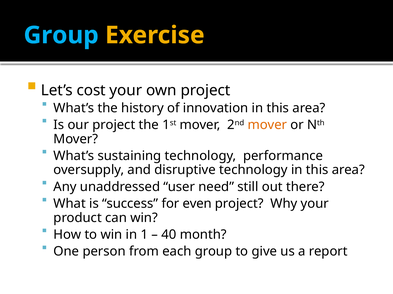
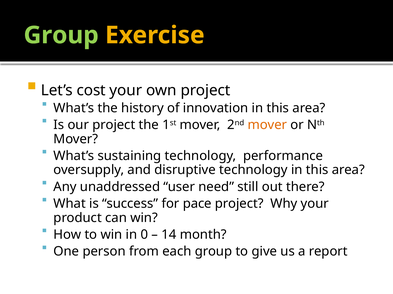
Group colour: light blue -> light green (61, 35)
even: even -> pace (197, 204)
1: 1 -> 0 (144, 235)
40: 40 -> 14 (169, 235)
